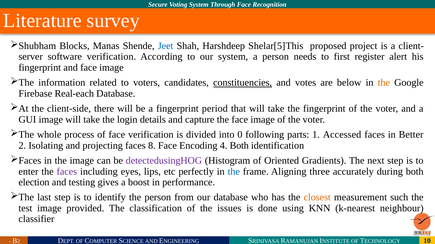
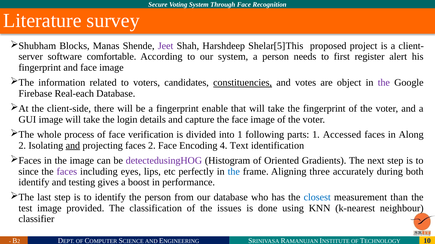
Jeet colour: blue -> purple (166, 46)
software verification: verification -> comfortable (112, 57)
below: below -> object (349, 83)
the colour: orange -> purple (384, 83)
period: period -> enable (215, 109)
into 0: 0 -> 1 (240, 135)
Better: Better -> Along (411, 135)
and underline: none -> present (73, 146)
faces 8: 8 -> 2 (152, 146)
4 Both: Both -> Text (239, 146)
enter: enter -> since (29, 172)
election: election -> identify (34, 183)
closest colour: orange -> blue (317, 198)
such: such -> than (399, 198)
